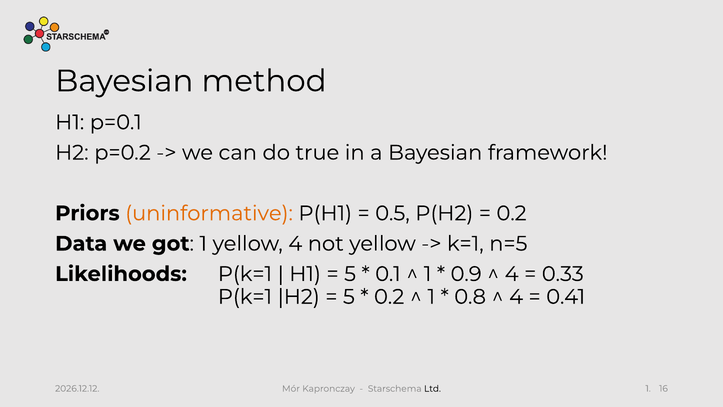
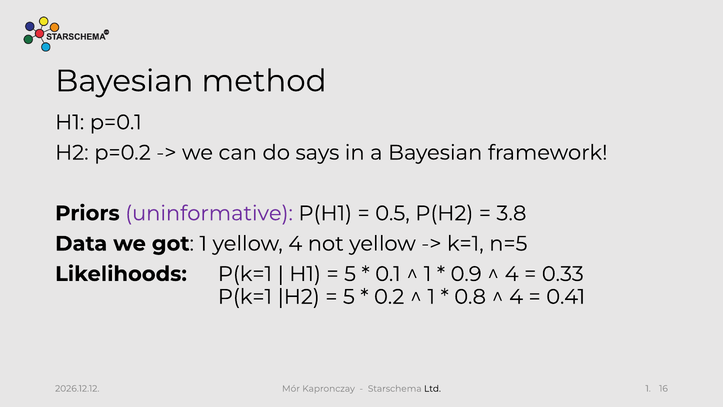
true: true -> says (317, 153)
uninformative colour: orange -> purple (209, 213)
0.2: 0.2 -> 3.8 (511, 213)
